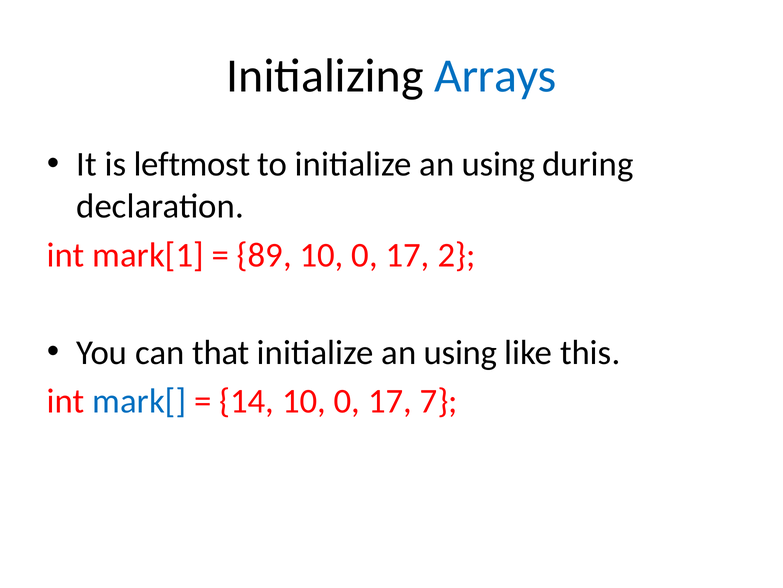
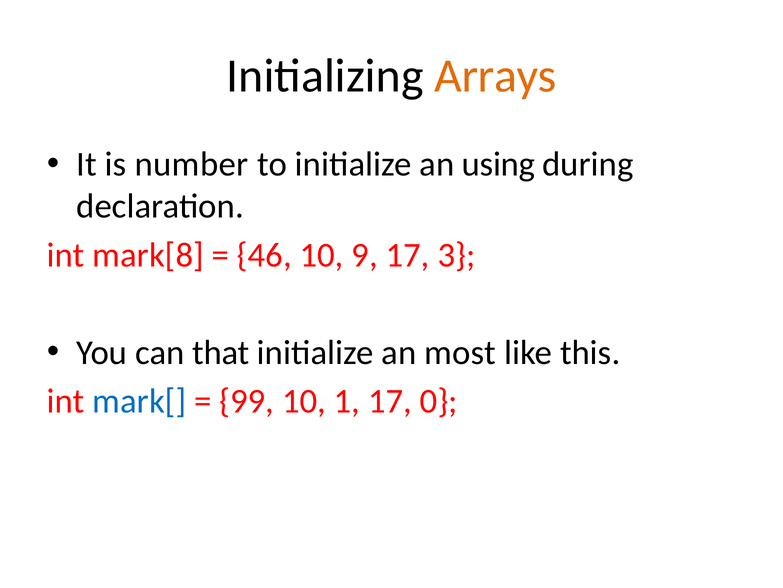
Arrays colour: blue -> orange (495, 76)
leftmost: leftmost -> number (192, 164)
mark[1: mark[1 -> mark[8 (148, 255)
89: 89 -> 46 (264, 255)
0: 0 -> 9 (365, 255)
2: 2 -> 3 (456, 255)
using: using -> most (460, 352)
14: 14 -> 99 (247, 401)
0: 0 -> 1 (347, 401)
7: 7 -> 0 (439, 401)
